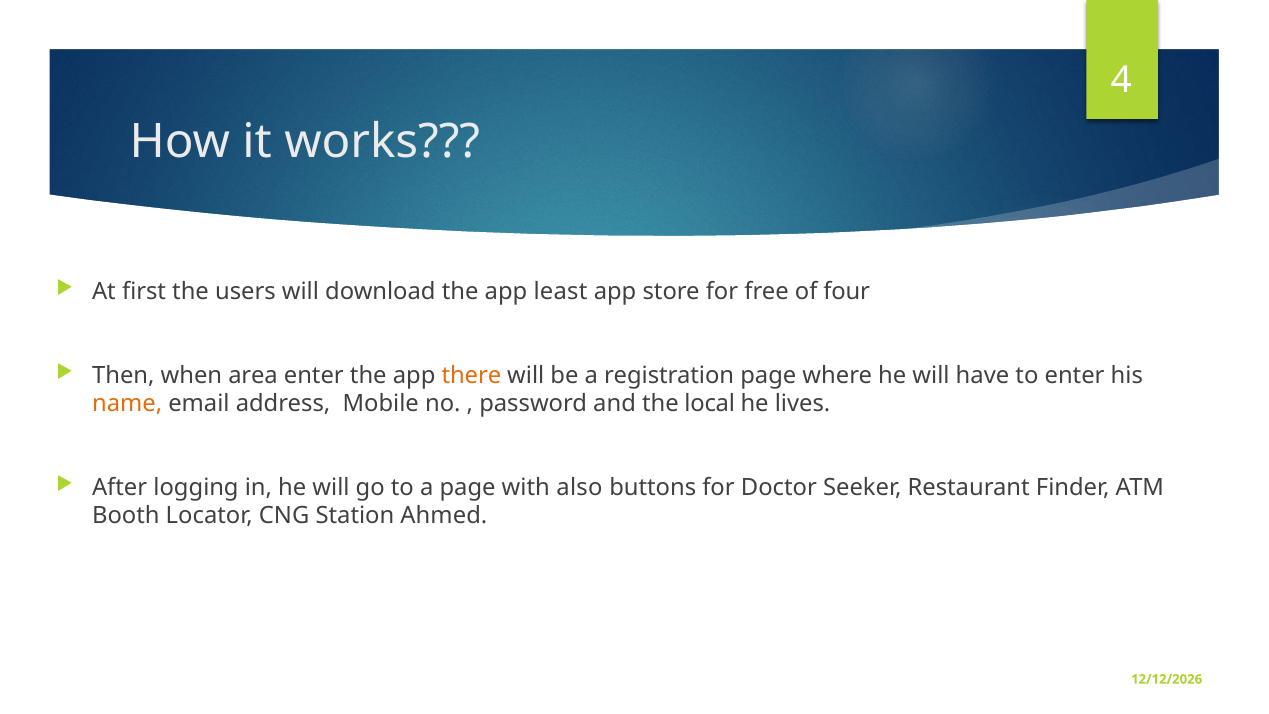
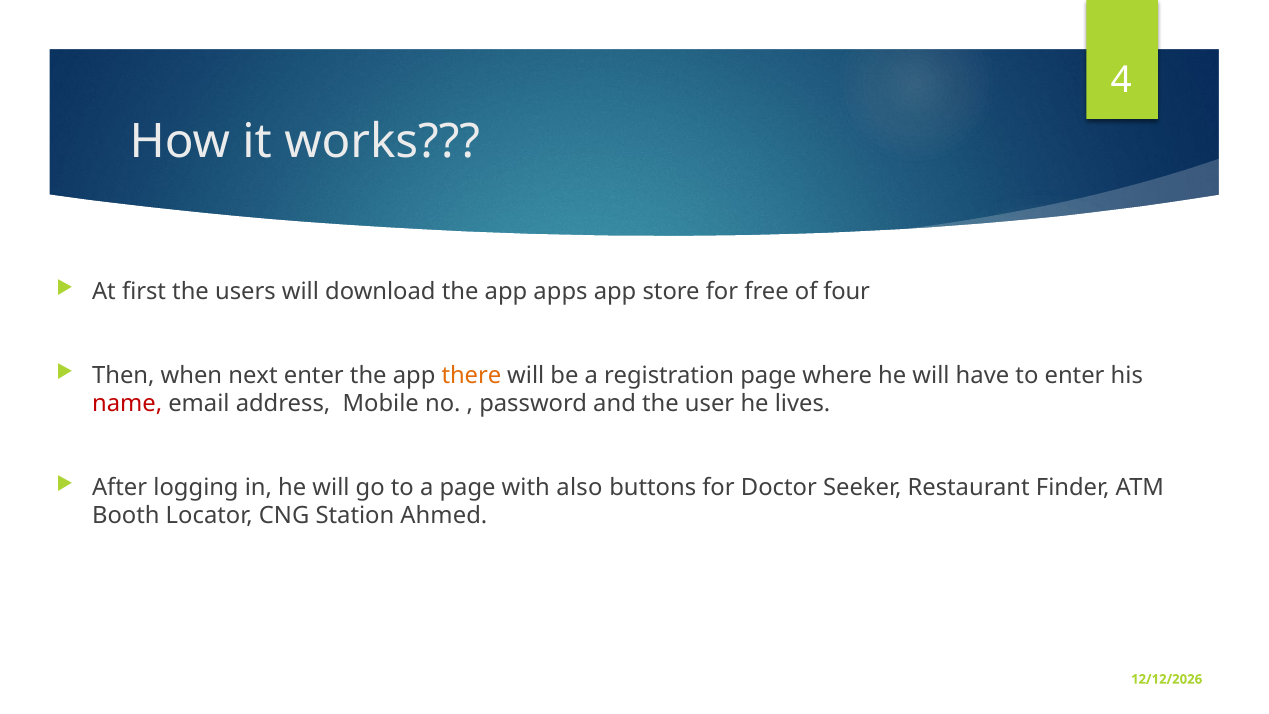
least: least -> apps (561, 292)
area: area -> next (253, 375)
name colour: orange -> red (127, 404)
local: local -> user (710, 404)
